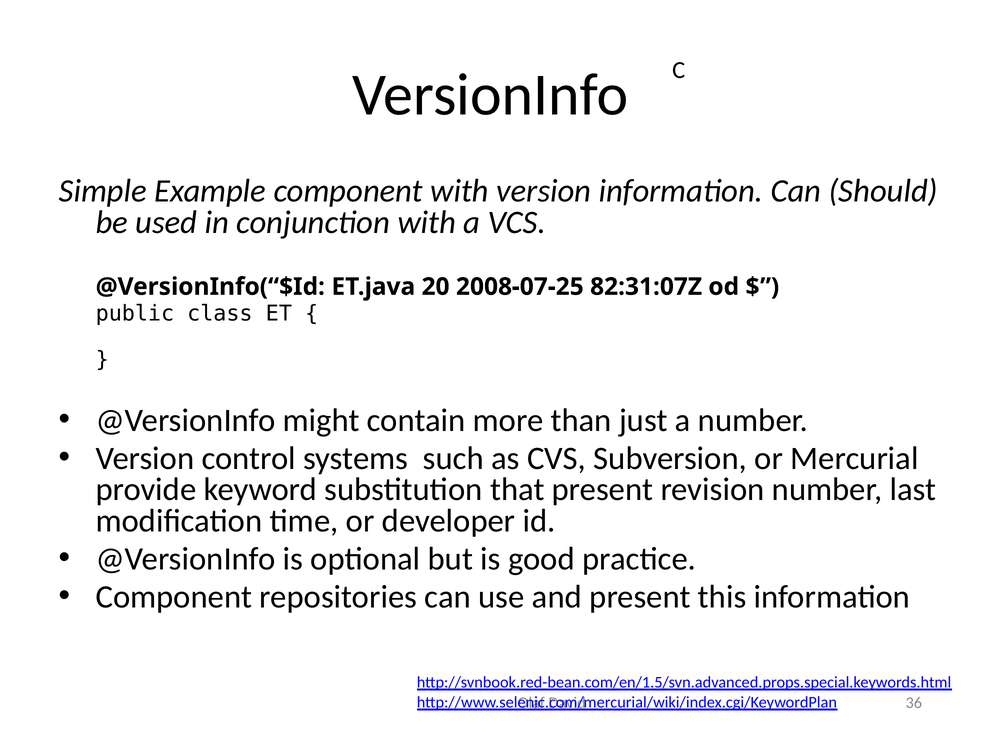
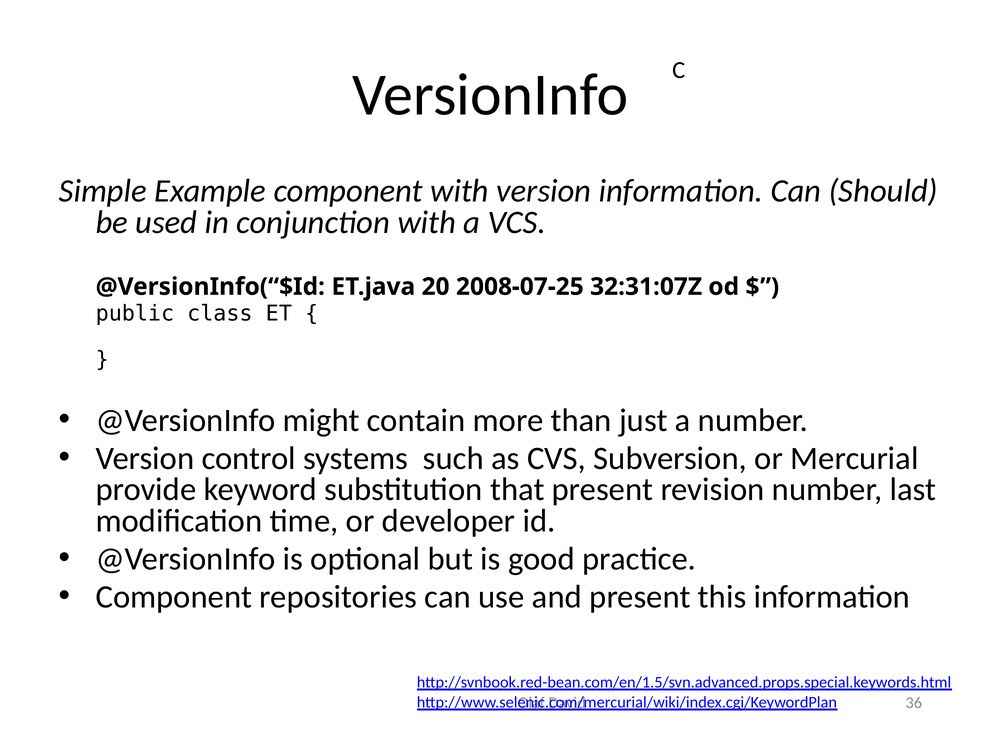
82:31:07Z: 82:31:07Z -> 32:31:07Z (646, 287)
